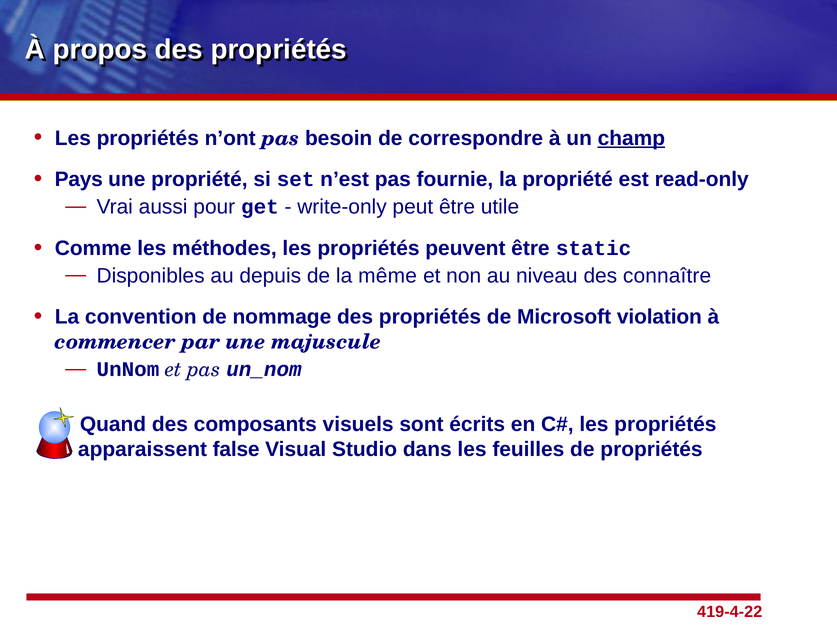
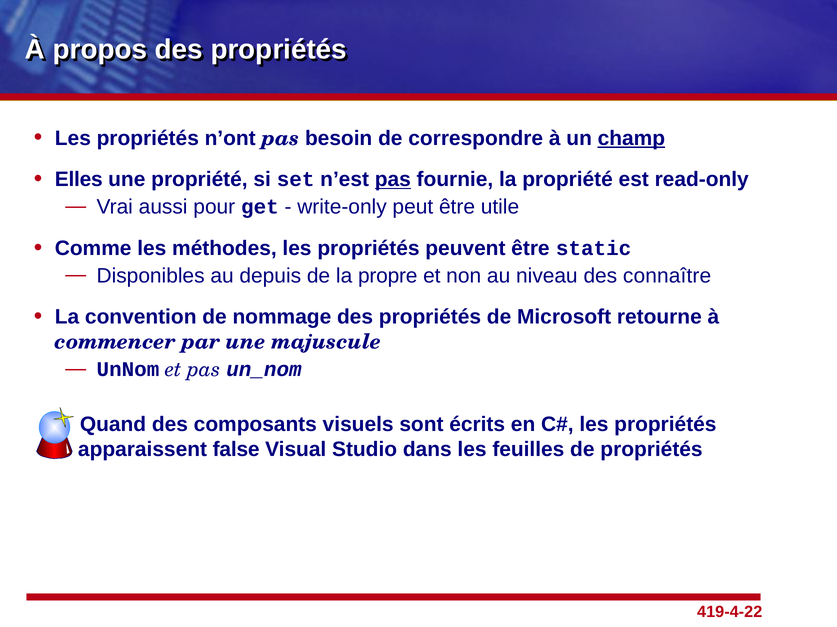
Pays: Pays -> Elles (79, 180)
pas underline: none -> present (393, 180)
même: même -> propre (388, 276)
violation: violation -> retourne (659, 317)
